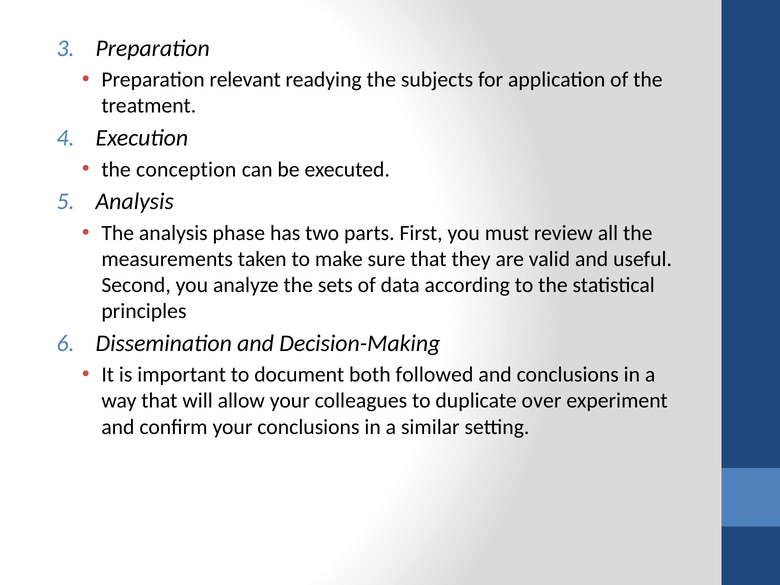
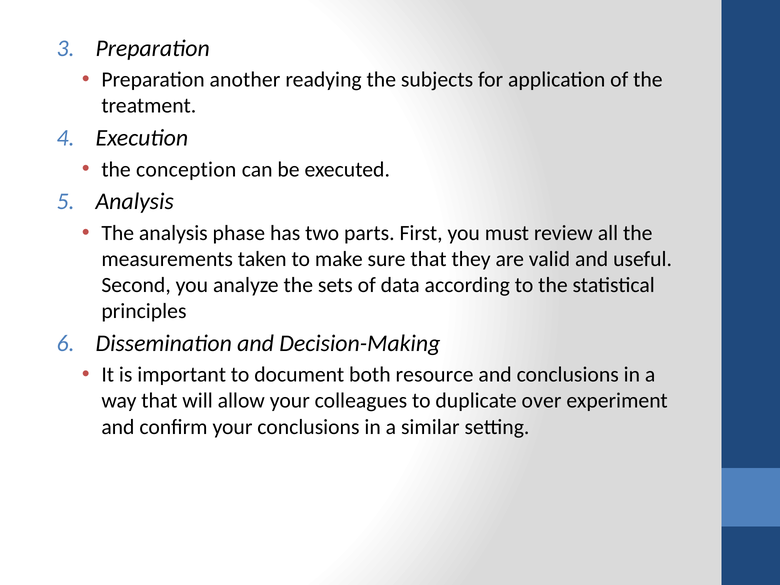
relevant: relevant -> another (245, 80)
followed: followed -> resource (434, 375)
